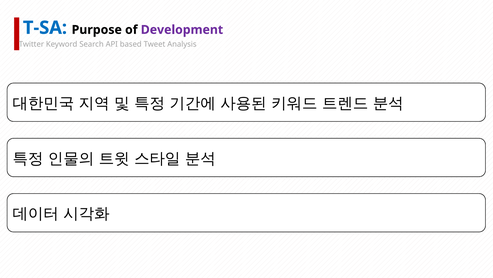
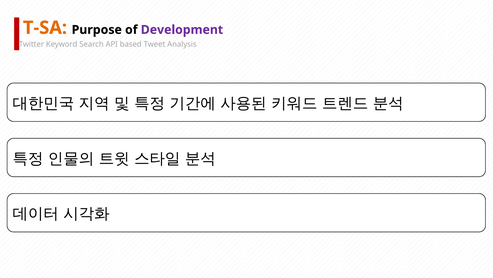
T-SA colour: blue -> orange (45, 28)
